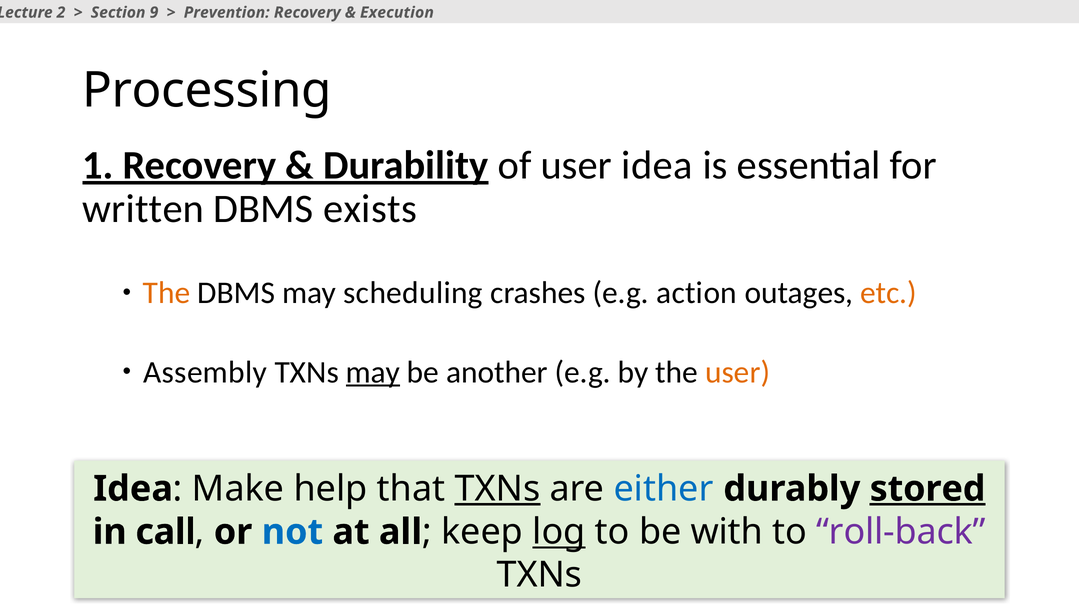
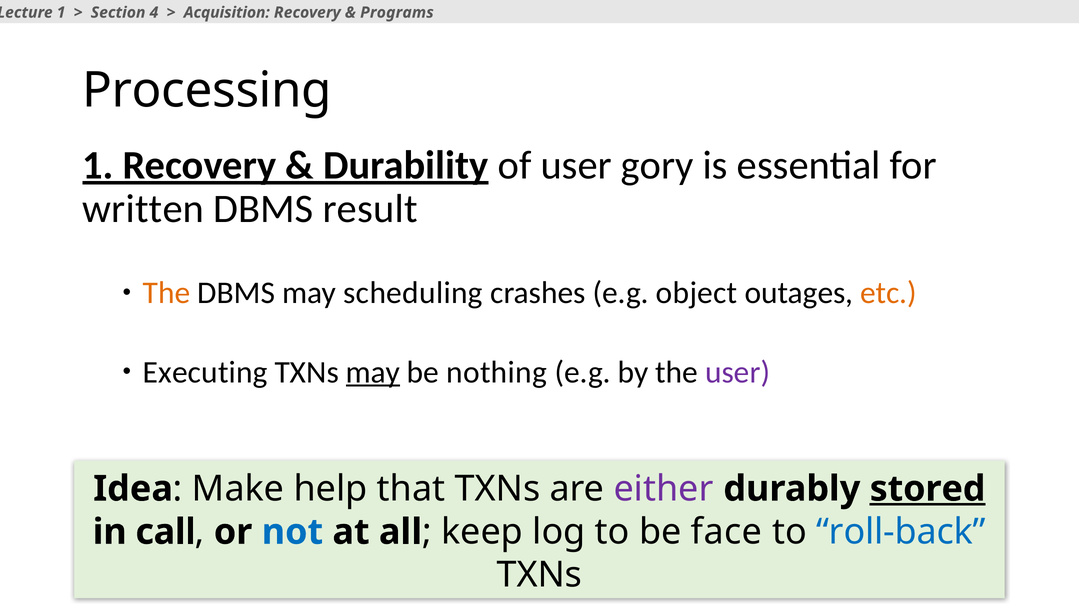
2: 2 -> 1 (61, 13)
9: 9 -> 4 (154, 13)
Prevention: Prevention -> Acquisition (227, 13)
Execution: Execution -> Programs (397, 13)
user idea: idea -> gory (657, 165)
exists: exists -> result (370, 209)
action: action -> object (697, 293)
Assembly: Assembly -> Executing (205, 372)
another: another -> nothing (497, 372)
user colour: orange -> purple (738, 372)
TXNs underline: present -> none (497, 489)
either colour: blue -> purple (664, 489)
log underline: present -> none (559, 532)
with: with -> face (727, 532)
roll-back colour: purple -> blue (901, 532)
